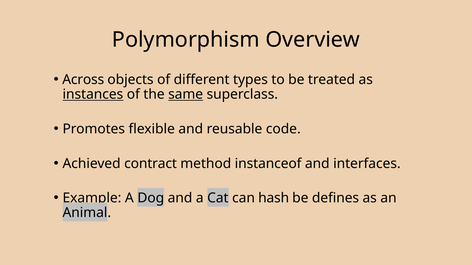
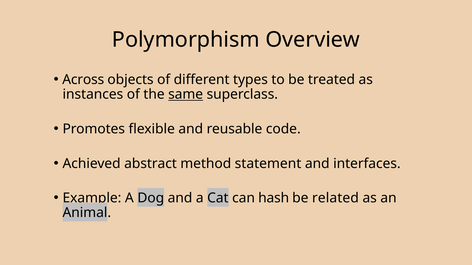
instances underline: present -> none (93, 95)
contract: contract -> abstract (151, 164)
instanceof: instanceof -> statement (268, 164)
defines: defines -> related (335, 198)
